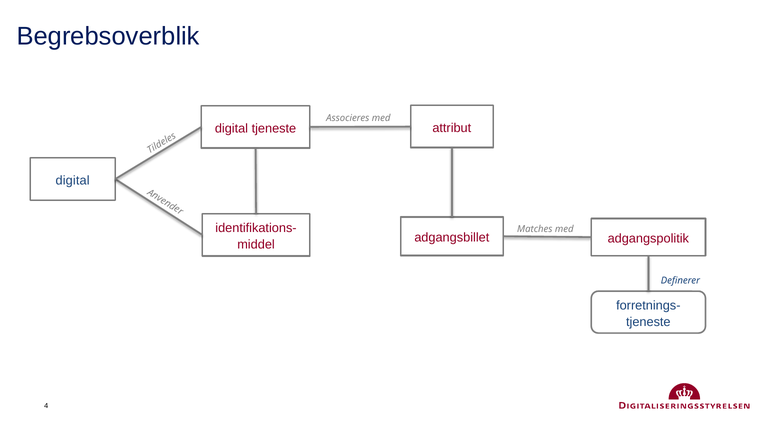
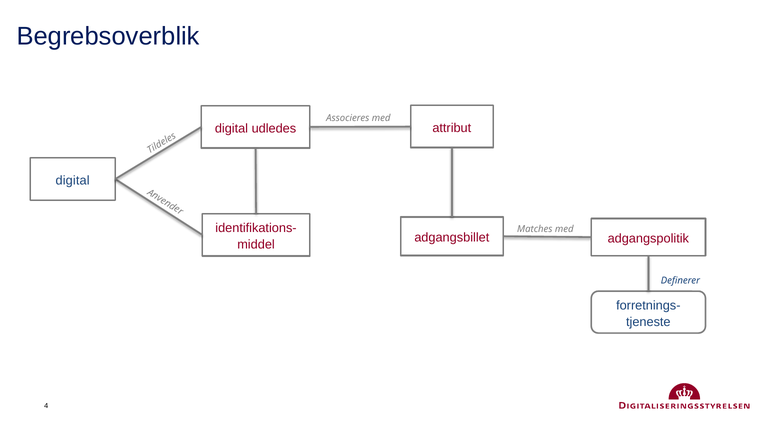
digital tjeneste: tjeneste -> udledes (274, 128)
